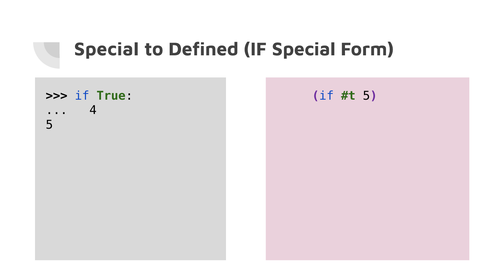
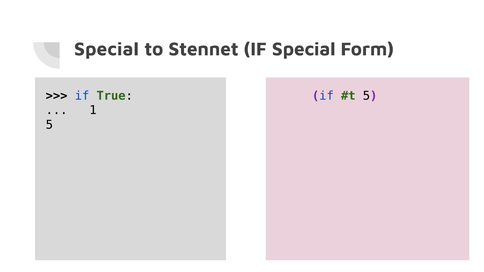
Defined: Defined -> Stennet (203, 49)
4: 4 -> 1 (93, 110)
